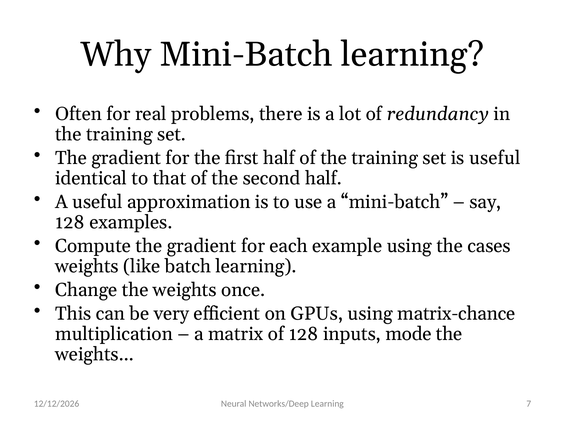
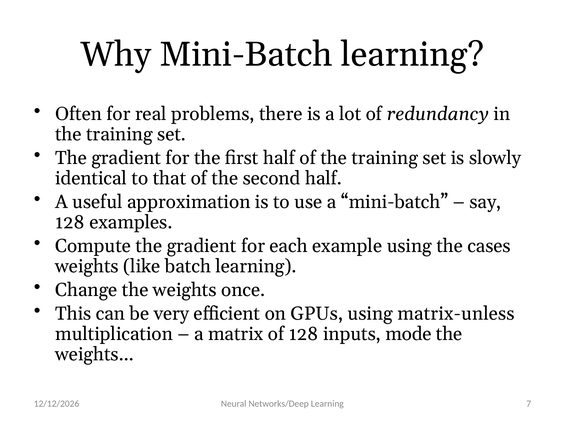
is useful: useful -> slowly (495, 158)
matrix-chance: matrix-chance -> matrix-unless (456, 314)
